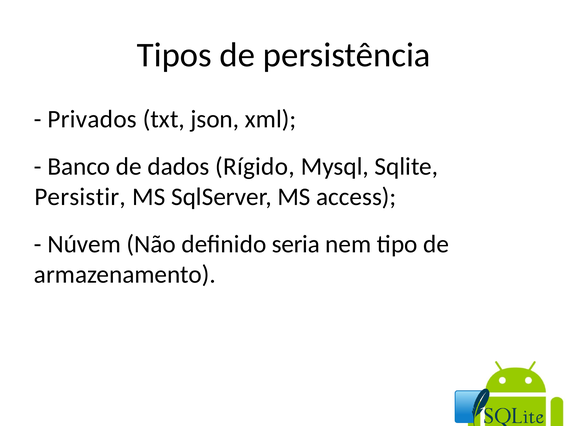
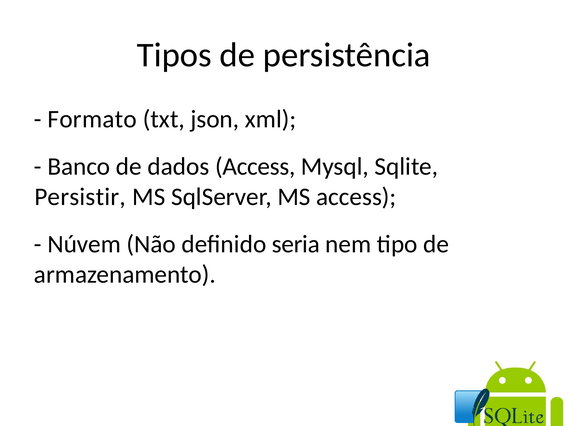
Privados: Privados -> Formato (92, 119)
dados Rígido: Rígido -> Access (255, 166)
